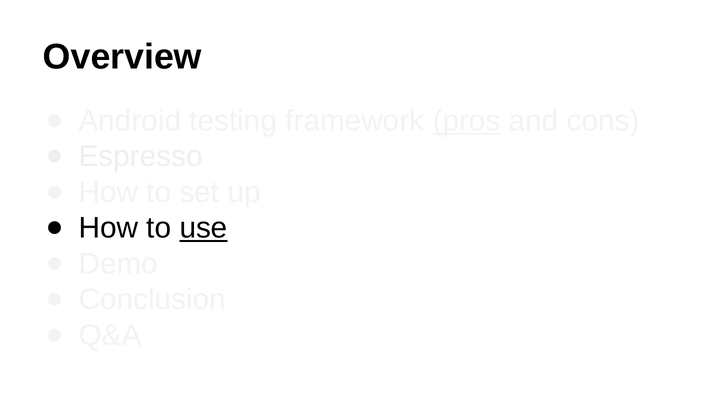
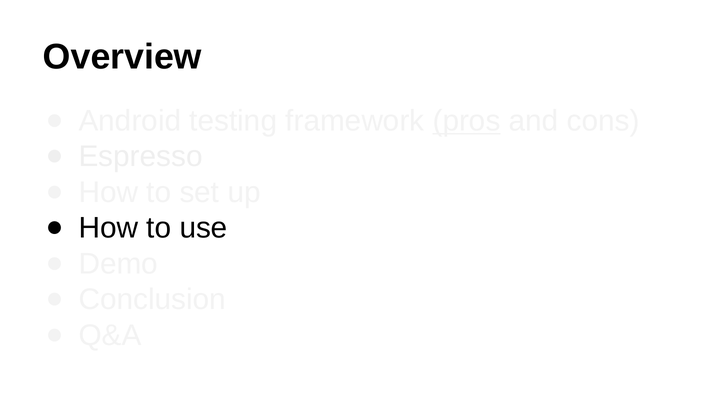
use underline: present -> none (204, 228)
